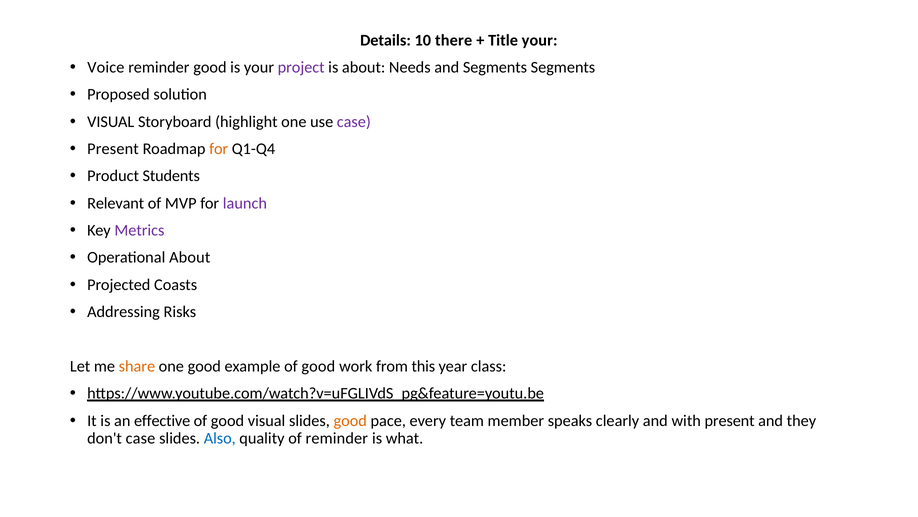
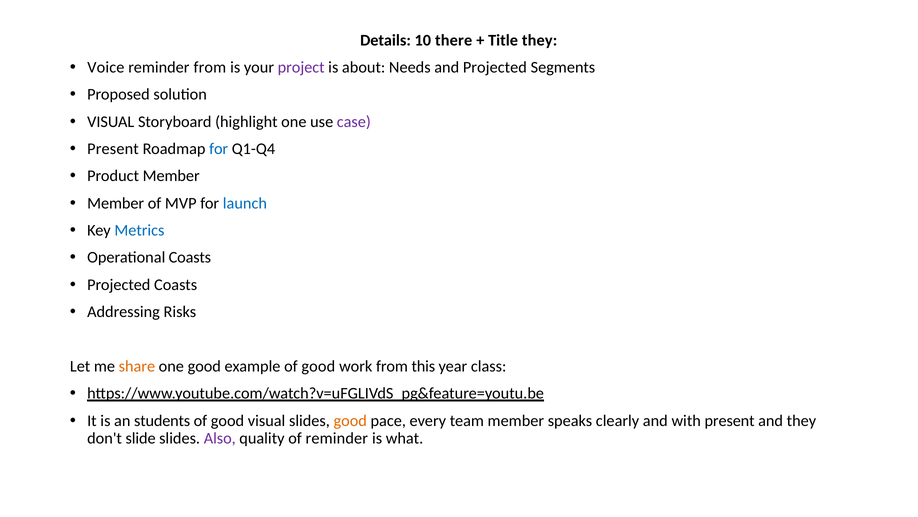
Title your: your -> they (540, 40)
reminder good: good -> from (210, 67)
and Segments: Segments -> Projected (495, 67)
for colour: orange -> blue (219, 149)
Product Students: Students -> Member (171, 176)
Relevant: Relevant -> Member (116, 203)
launch colour: purple -> blue (245, 203)
Metrics colour: purple -> blue (139, 230)
Operational About: About -> Coasts (190, 257)
effective: effective -> students (162, 420)
don't case: case -> slide (141, 438)
Also colour: blue -> purple (220, 438)
